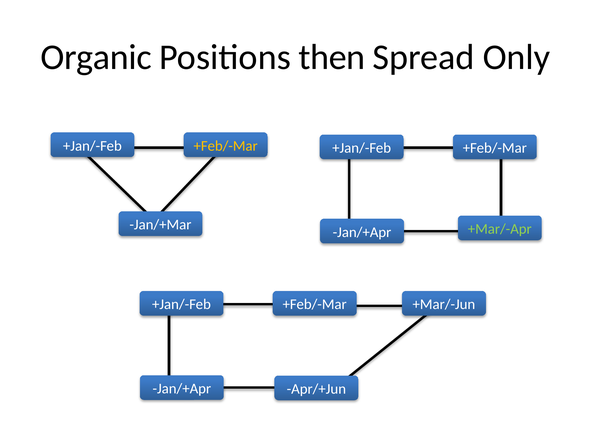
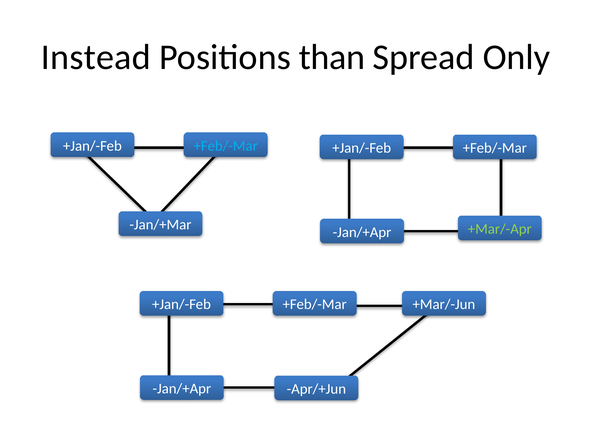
Organic: Organic -> Instead (96, 57)
then: then -> than (332, 57)
+Feb/-Mar colour: yellow -> light blue (226, 146)
